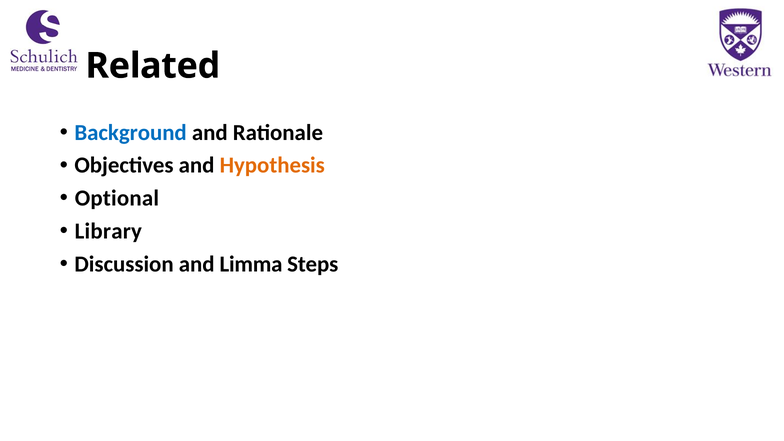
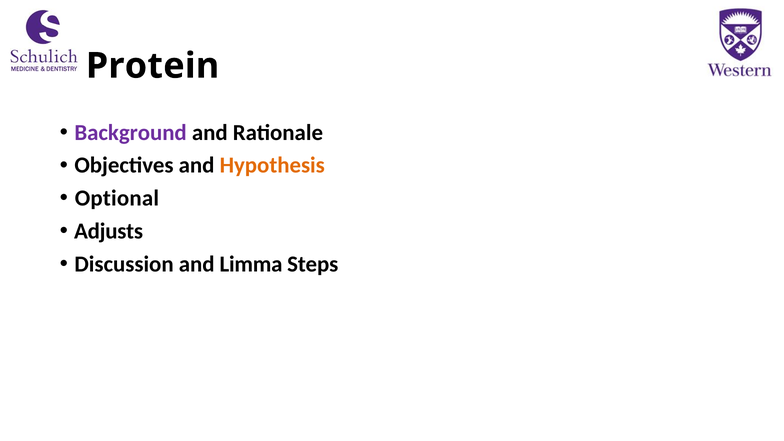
Related: Related -> Protein (153, 66)
Background colour: blue -> purple (131, 133)
Library: Library -> Adjusts (109, 231)
